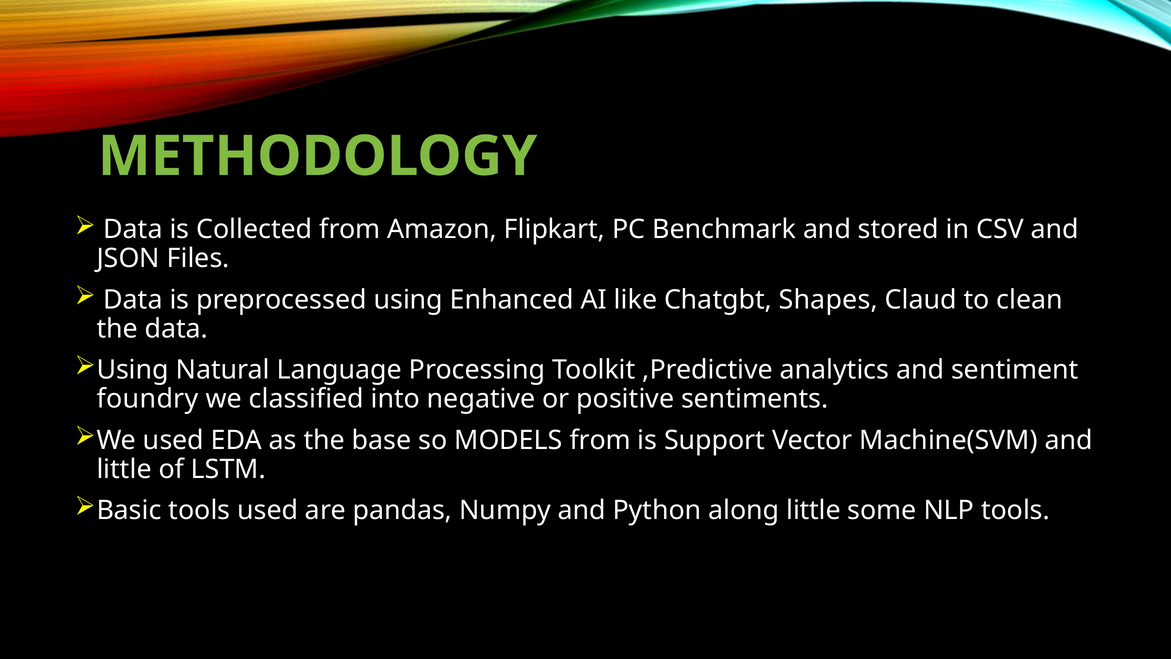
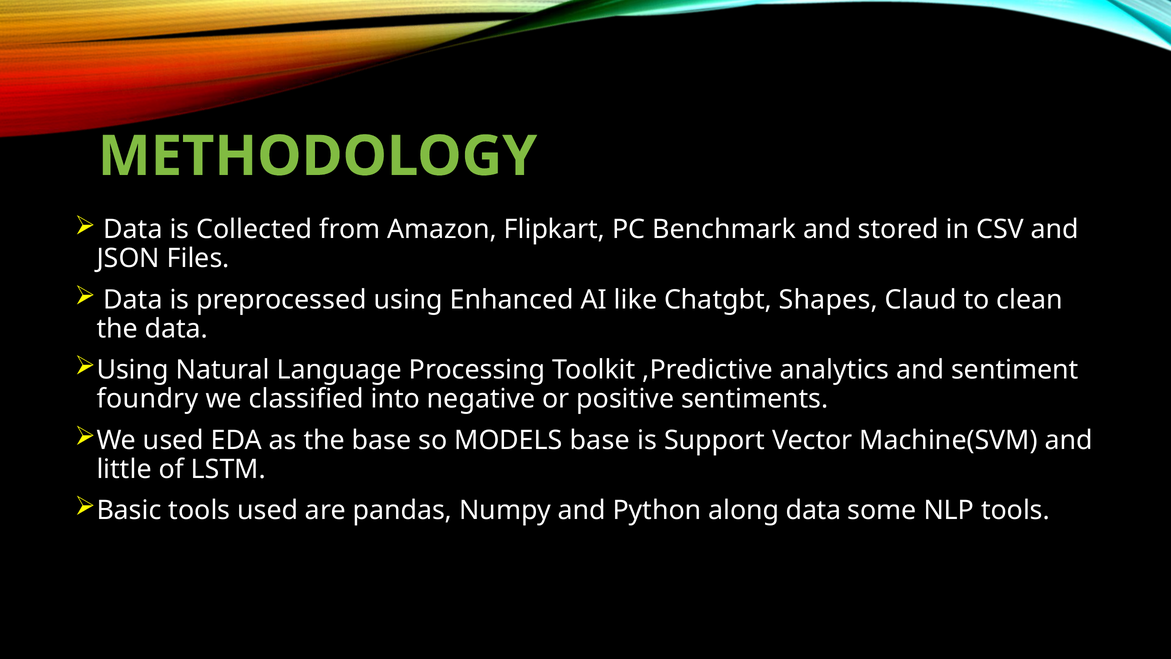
MODELS from: from -> base (600, 440)
along little: little -> data (814, 510)
